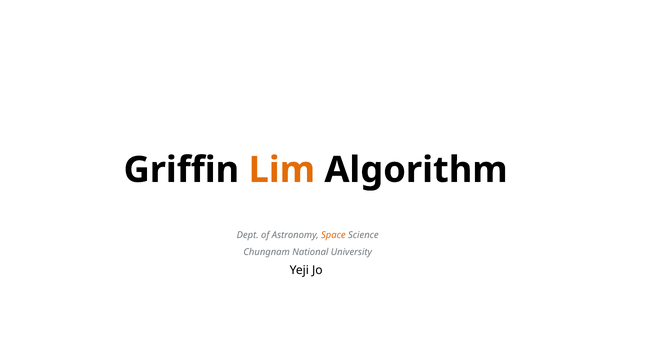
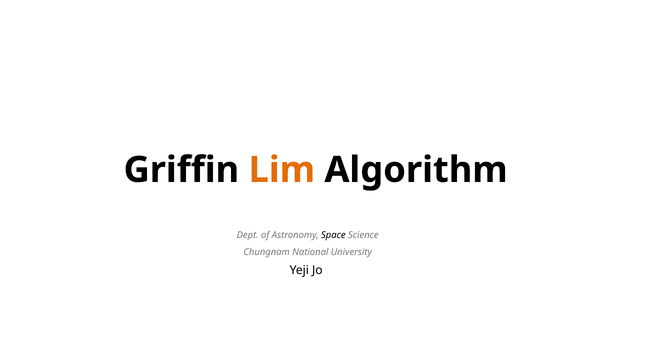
Space colour: orange -> black (333, 235)
